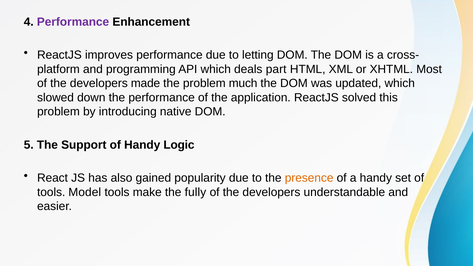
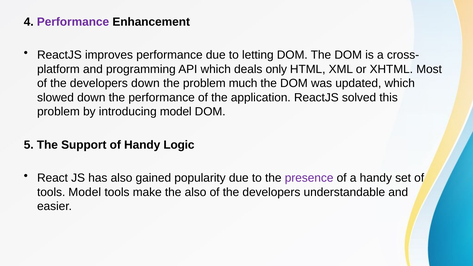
part: part -> only (276, 69)
developers made: made -> down (145, 83)
introducing native: native -> model (176, 112)
presence colour: orange -> purple (309, 178)
the fully: fully -> also (196, 192)
